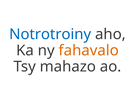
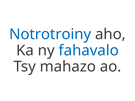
fahavalo colour: orange -> blue (89, 51)
